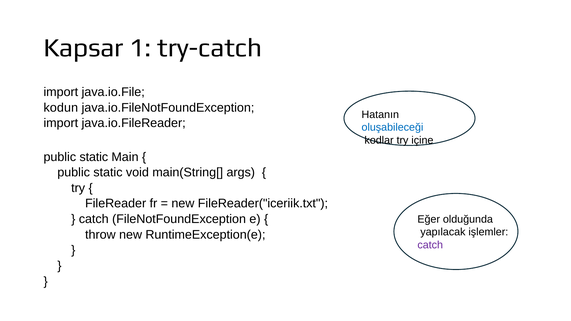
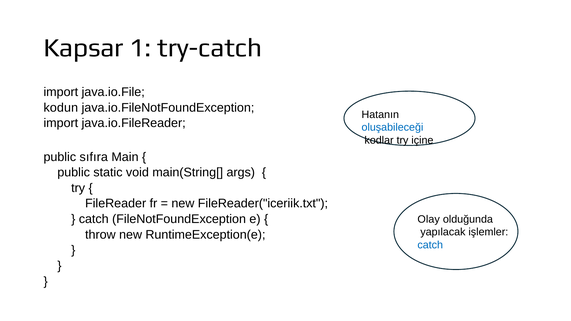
static: static -> sıfıra (94, 157)
Eğer: Eğer -> Olay (429, 219)
catch colour: purple -> blue (430, 245)
